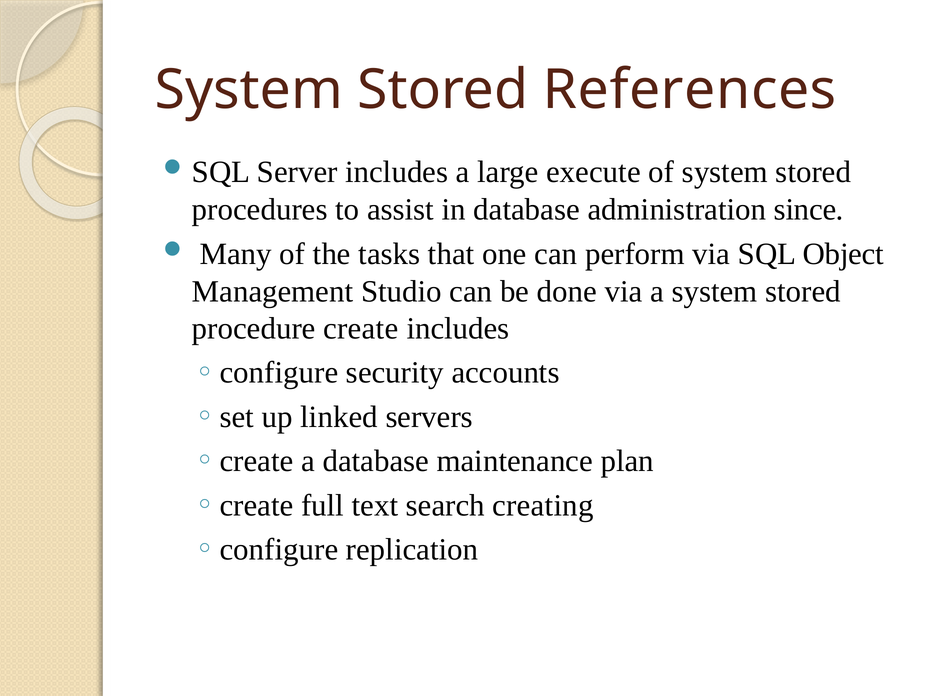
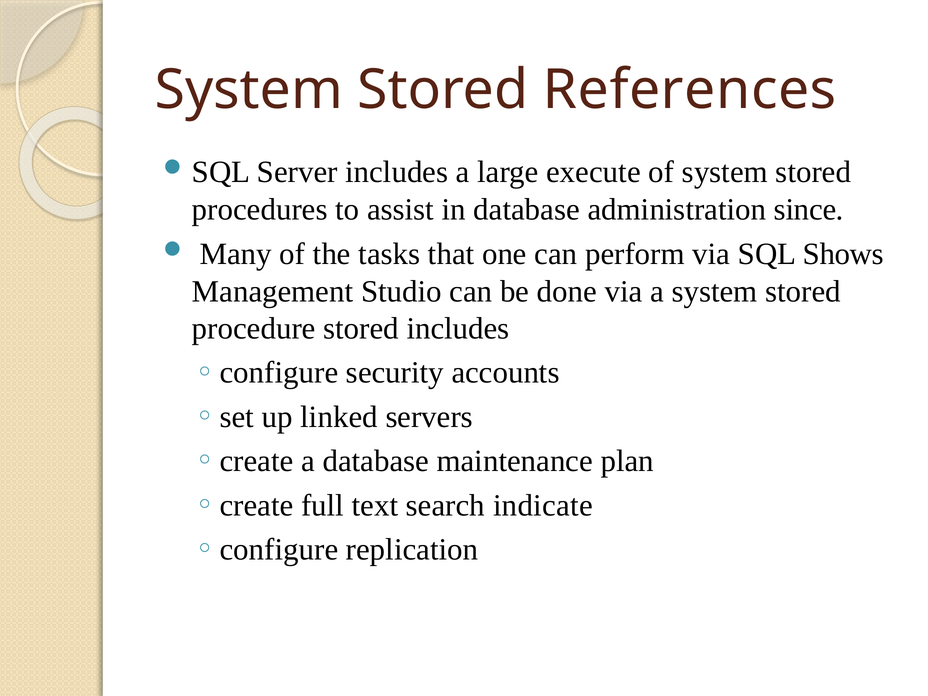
Object: Object -> Shows (843, 254)
procedure create: create -> stored (361, 328)
creating: creating -> indicate (543, 505)
